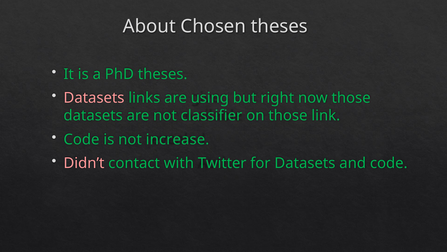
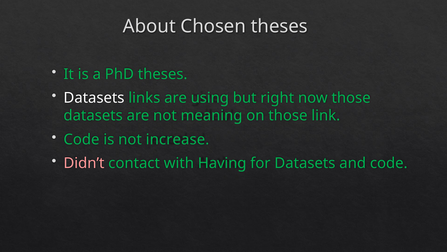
Datasets colour: pink -> white (94, 98)
classifier: classifier -> meaning (212, 115)
Twitter: Twitter -> Having (222, 163)
